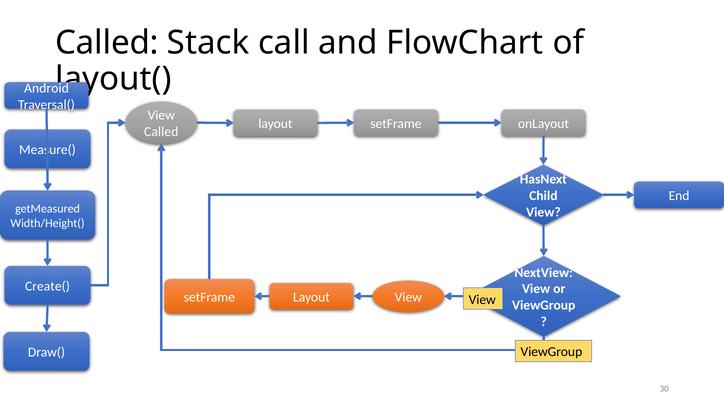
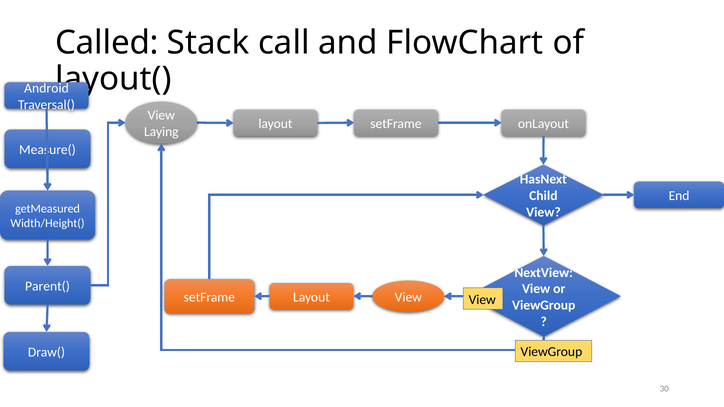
Called: Called -> Laying (161, 132)
Create(: Create( -> Parent( (47, 286)
